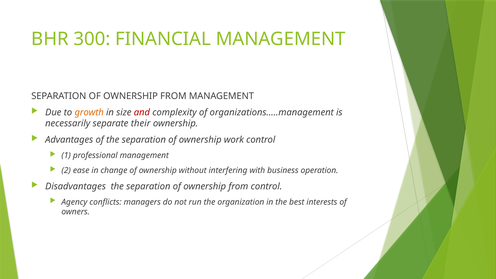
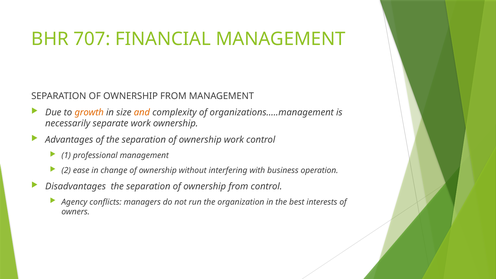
300: 300 -> 707 (92, 39)
and colour: red -> orange (142, 112)
separate their: their -> work (141, 123)
